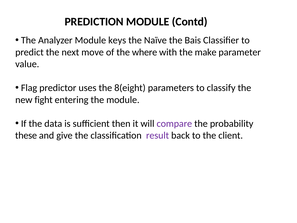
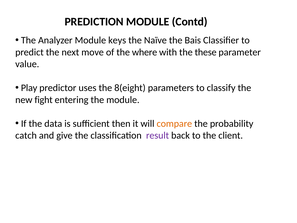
make: make -> these (206, 52)
Flag: Flag -> Play (29, 88)
compare colour: purple -> orange (174, 123)
these: these -> catch (26, 135)
